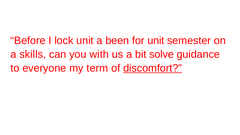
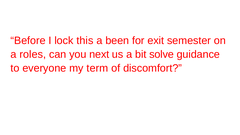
lock unit: unit -> this (85, 41)
for unit: unit -> exit (156, 41)
skills: skills -> roles (33, 54)
with: with -> next (99, 54)
discomfort underline: present -> none (153, 68)
